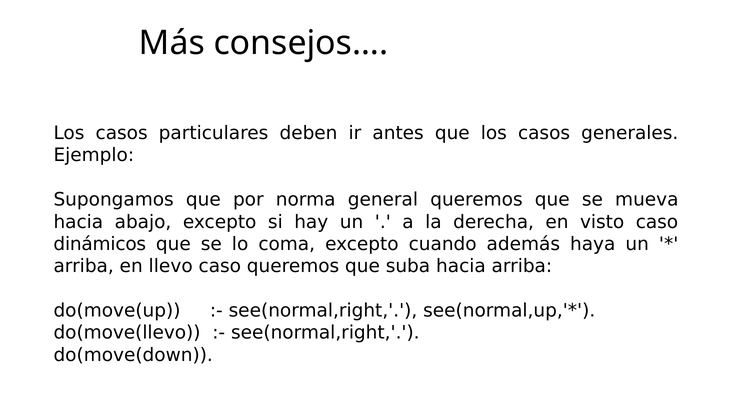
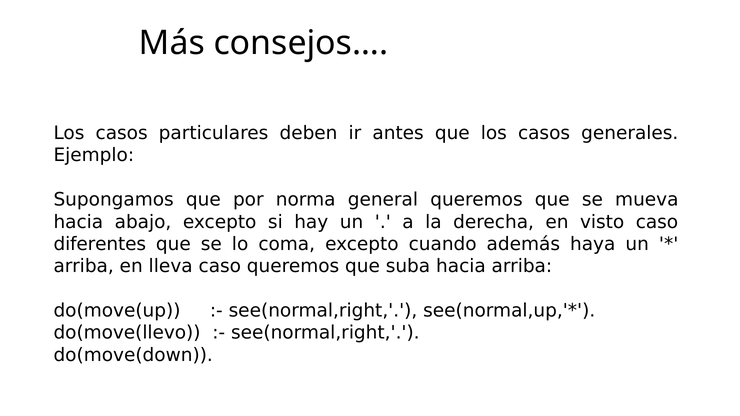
dinámicos: dinámicos -> diferentes (100, 244)
llevo: llevo -> lleva (171, 266)
